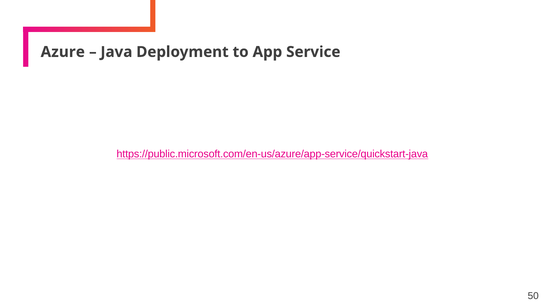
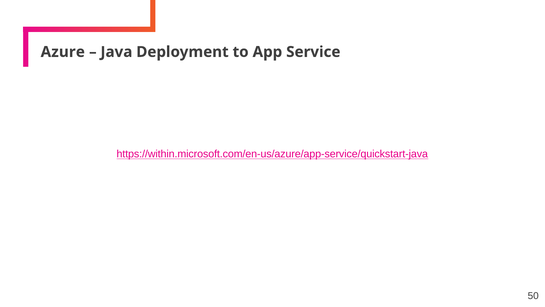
https://public.microsoft.com/en-us/azure/app-service/quickstart-java: https://public.microsoft.com/en-us/azure/app-service/quickstart-java -> https://within.microsoft.com/en-us/azure/app-service/quickstart-java (272, 154)
